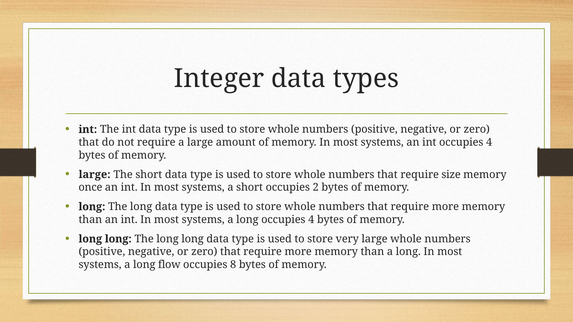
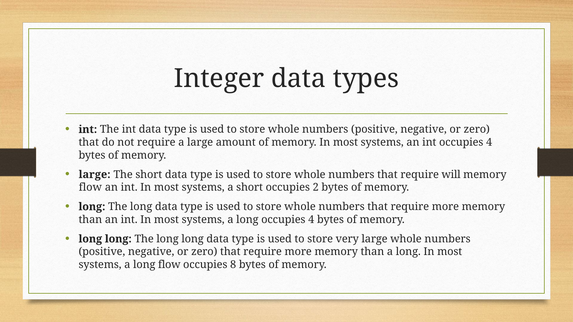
size: size -> will (451, 175)
once: once -> flow (90, 188)
